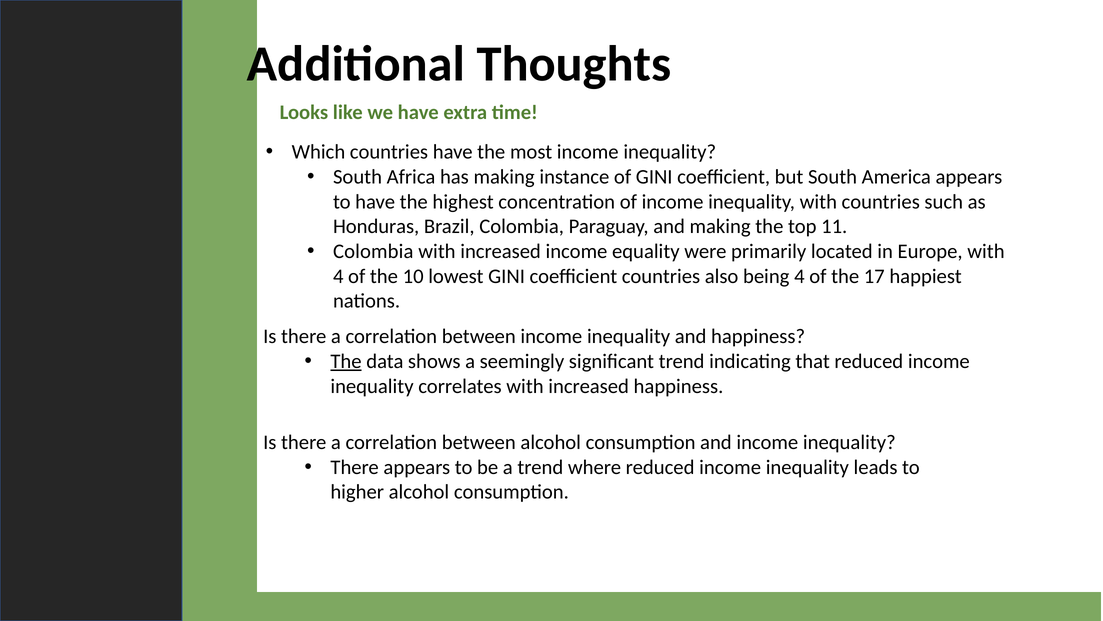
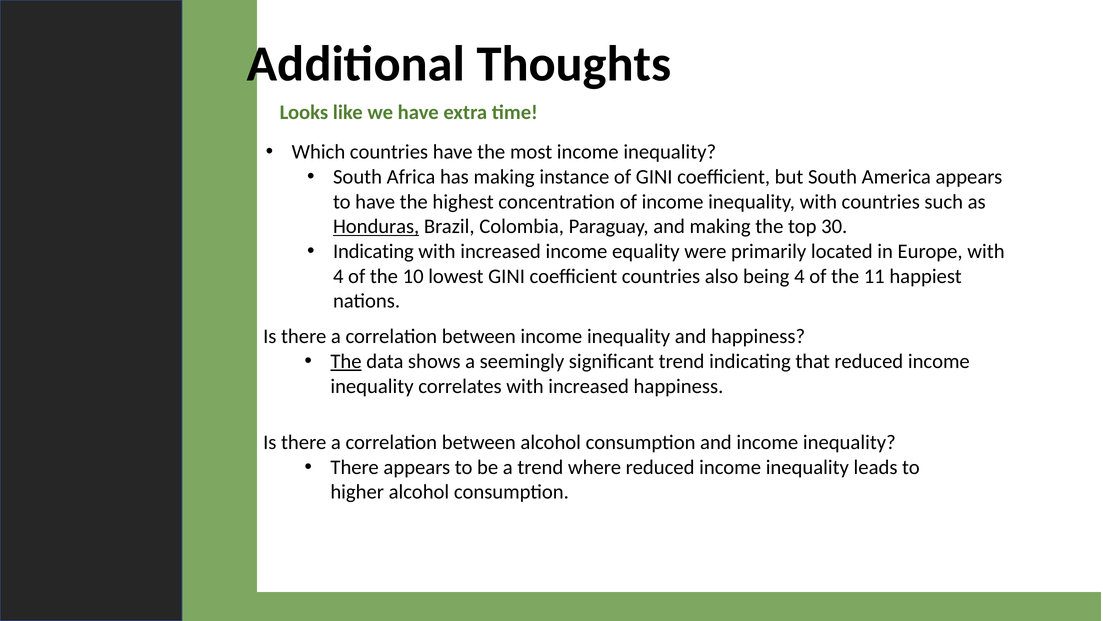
Honduras underline: none -> present (376, 226)
11: 11 -> 30 (834, 226)
Colombia: Colombia -> Indicating (373, 251)
17: 17 -> 11 (874, 276)
